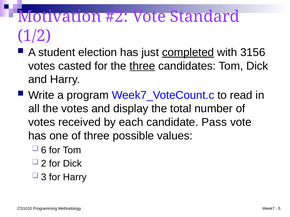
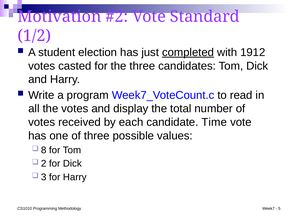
3156: 3156 -> 1912 (253, 53)
three underline: present -> none (142, 66)
Pass: Pass -> Time (214, 122)
6: 6 -> 8 (44, 150)
